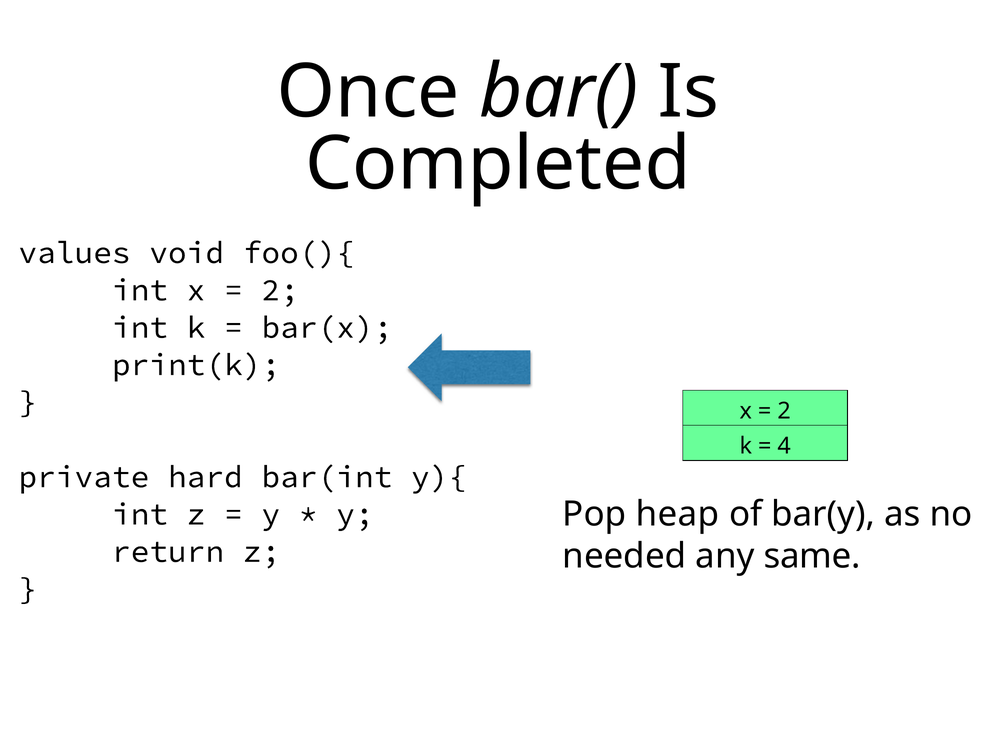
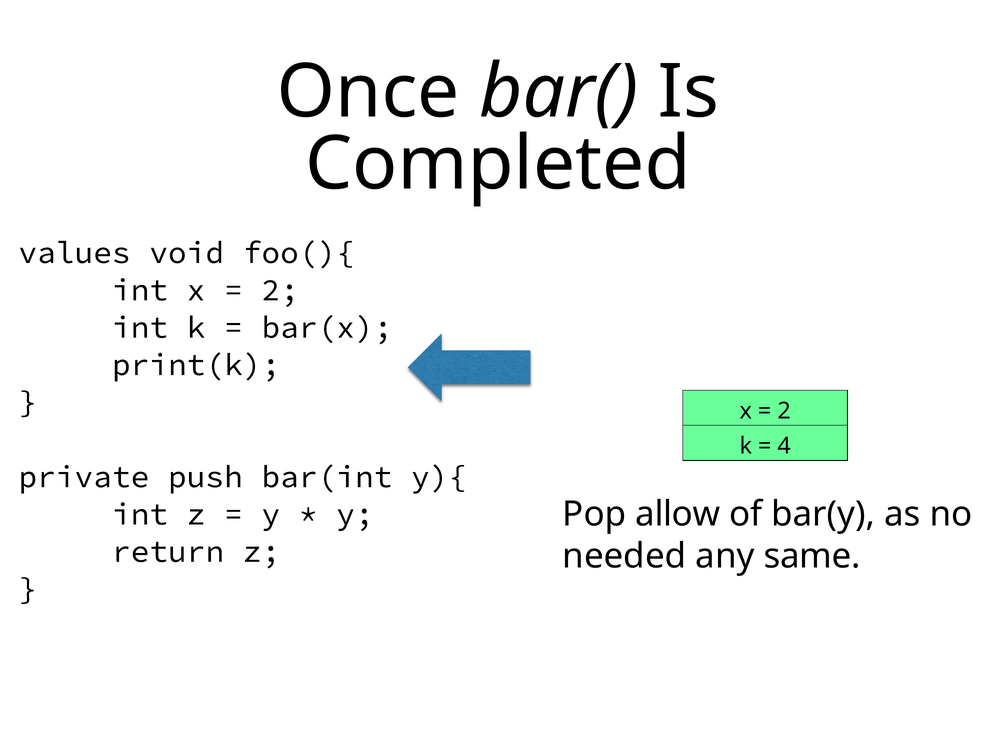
hard: hard -> push (205, 477)
heap: heap -> allow (678, 514)
